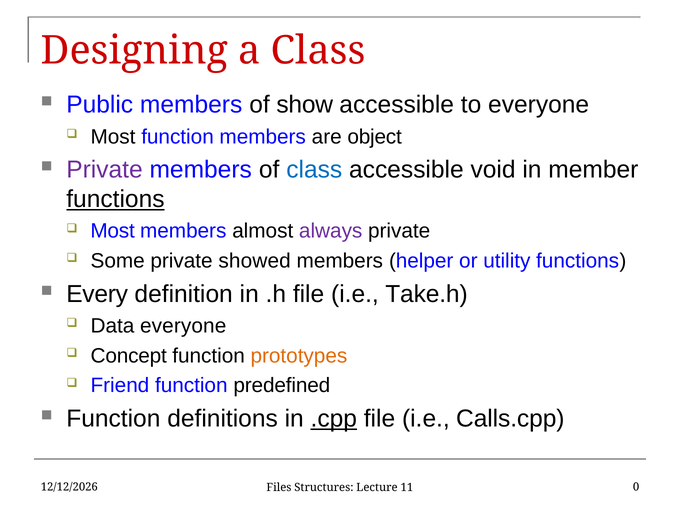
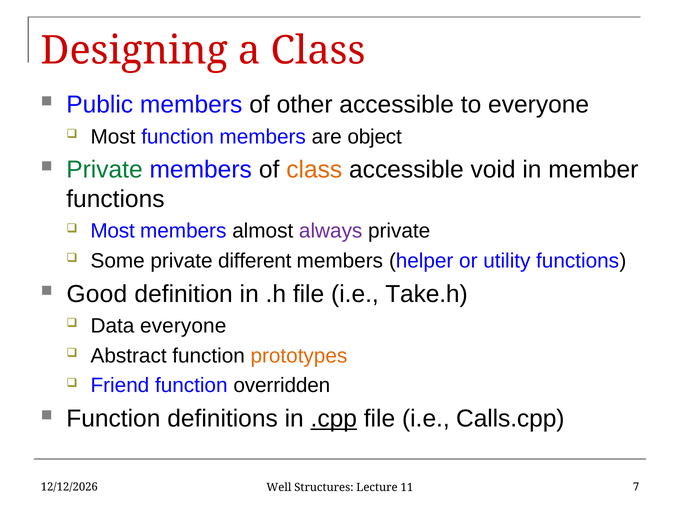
show: show -> other (305, 105)
Private colour: purple -> green (104, 170)
class colour: blue -> orange (314, 170)
functions underline: present -> none (115, 199)
showed: showed -> different (255, 261)
Every: Every -> Good (97, 294)
Concept: Concept -> Abstract (129, 356)
predefined: predefined -> overridden (282, 385)
Files: Files -> Well (279, 487)
0: 0 -> 7 (636, 487)
